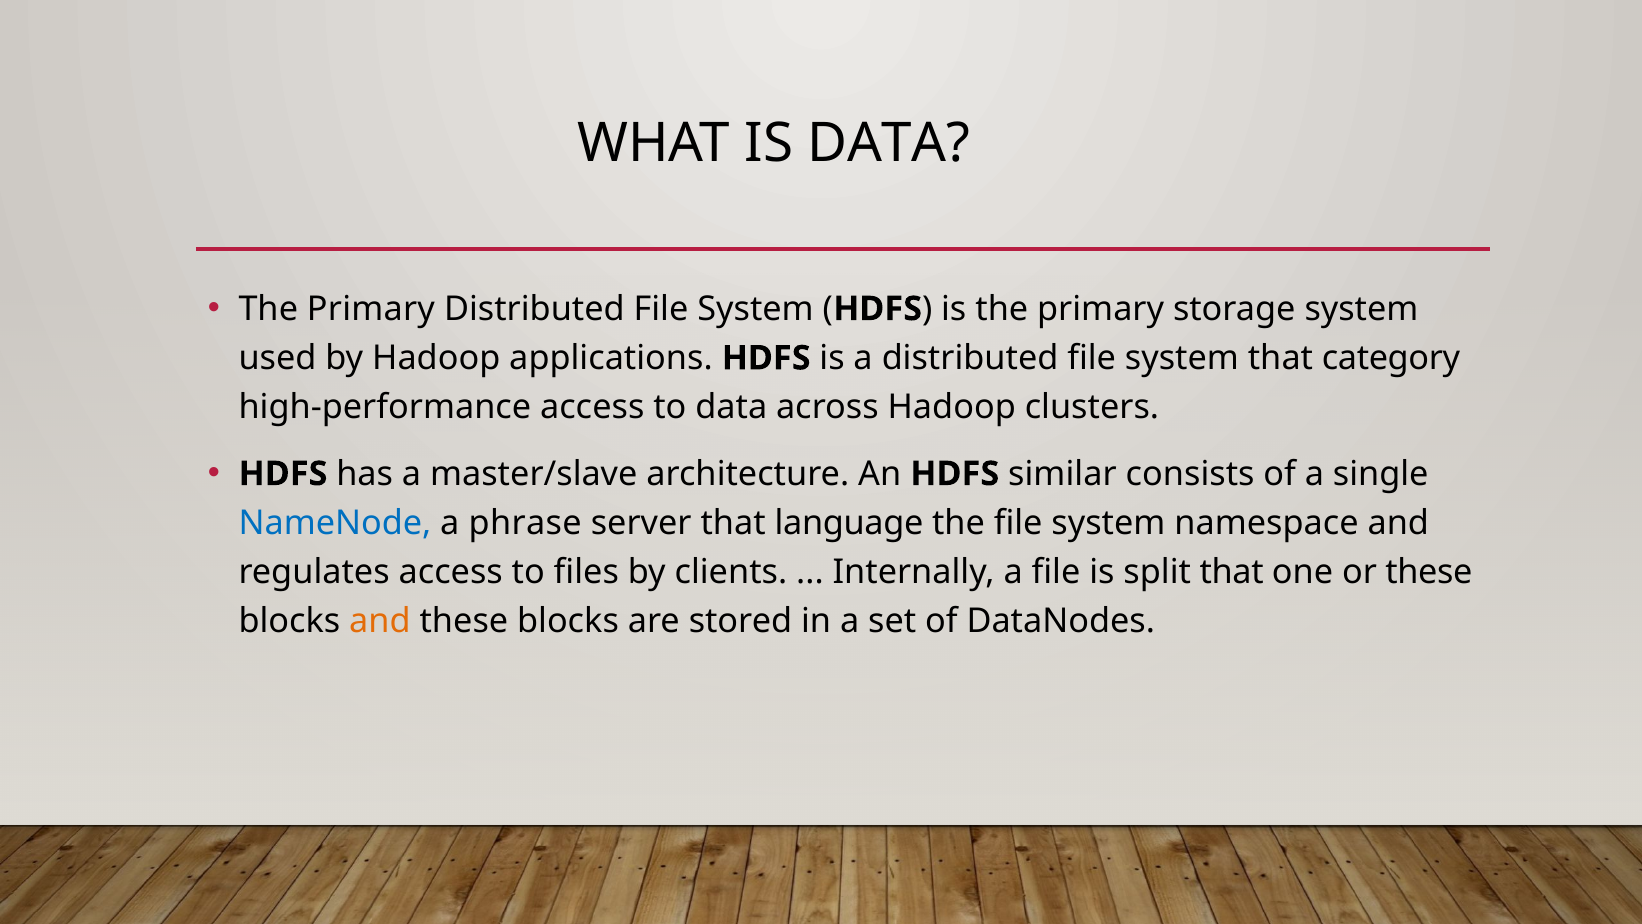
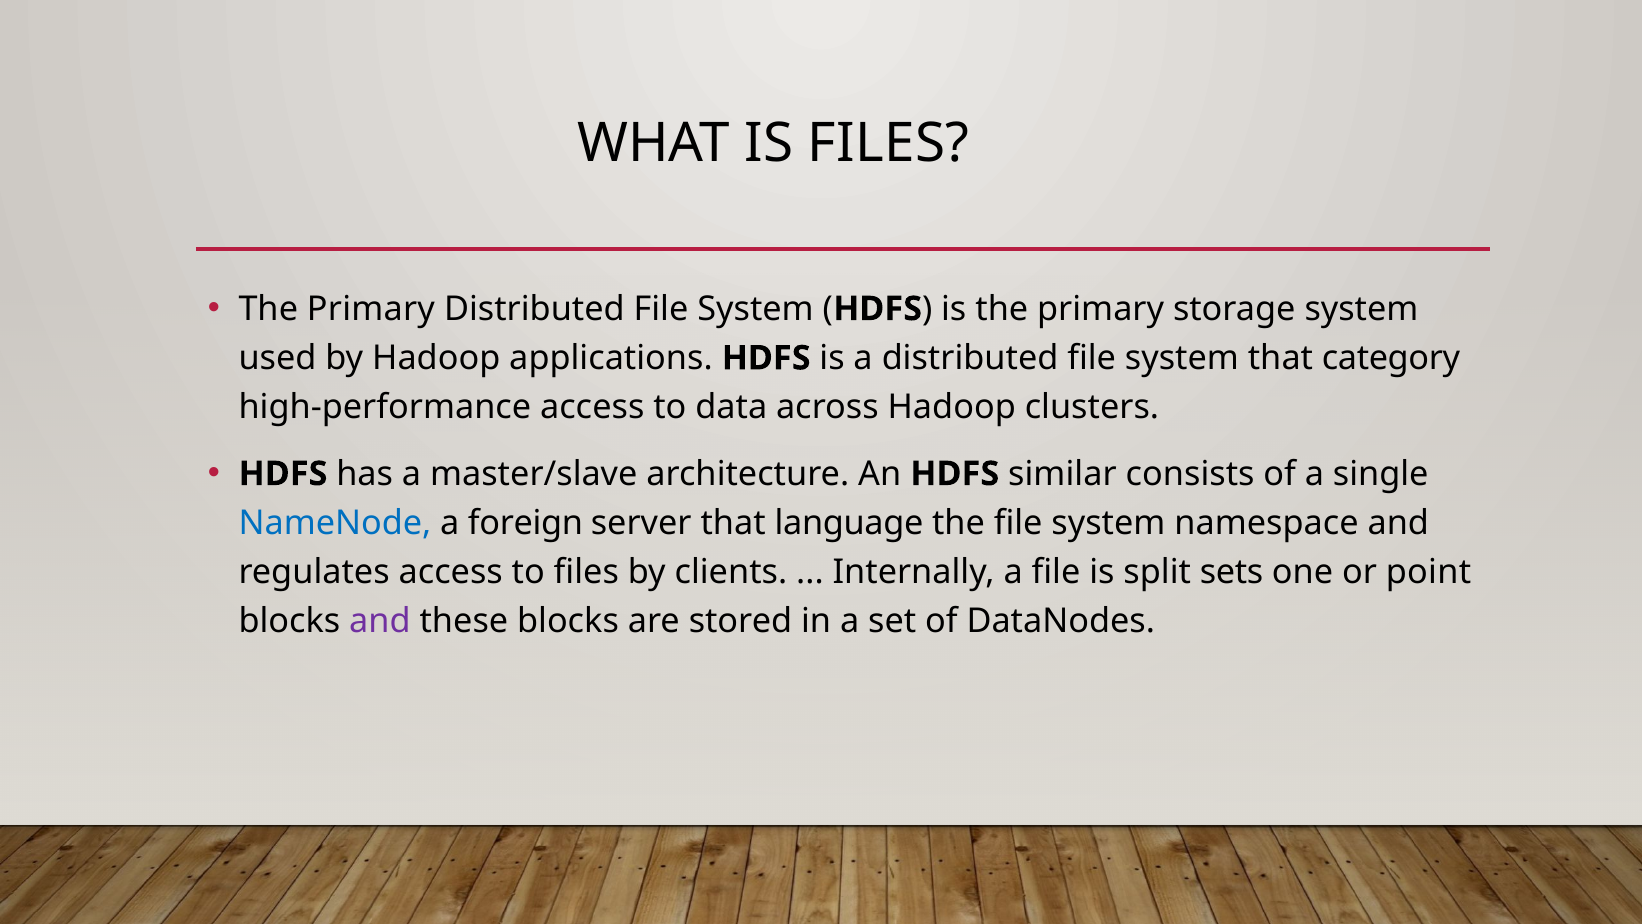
IS DATA: DATA -> FILES (889, 144)
phrase: phrase -> foreign (525, 523)
split that: that -> sets (1232, 572)
or these: these -> point (1429, 572)
and colour: orange -> purple (380, 621)
